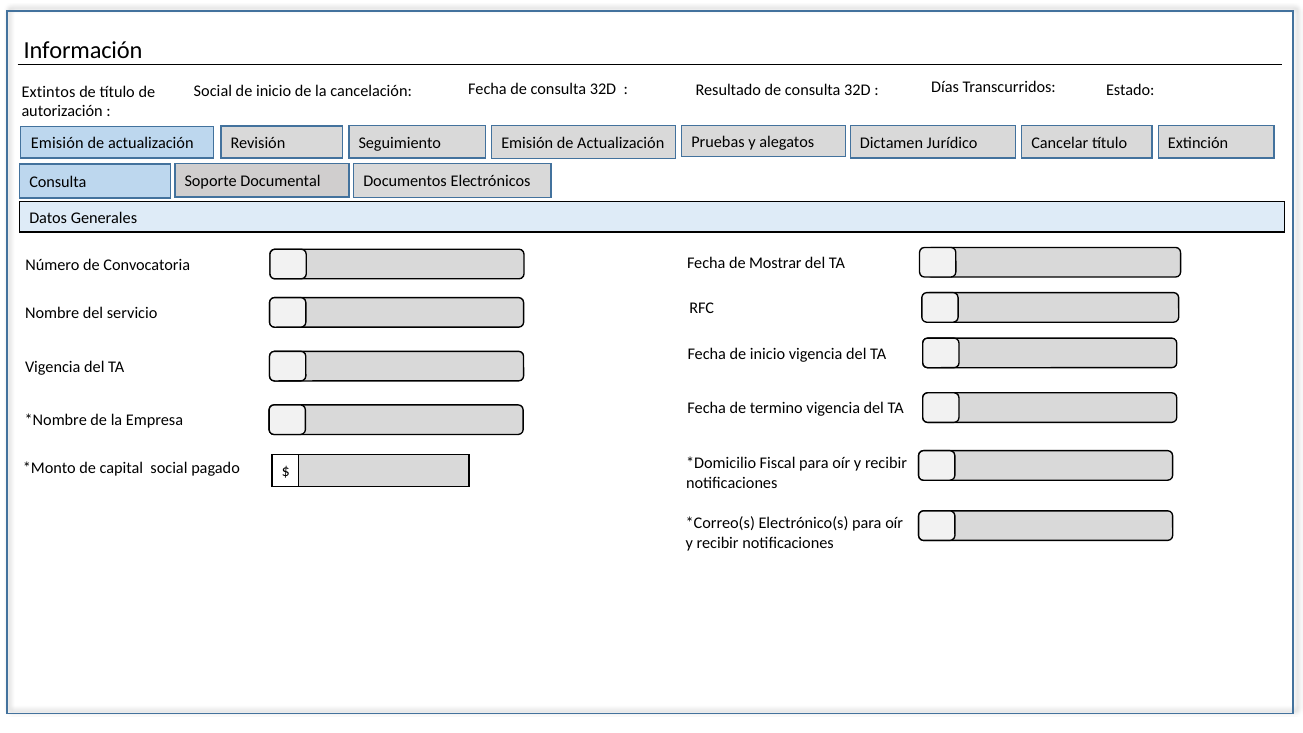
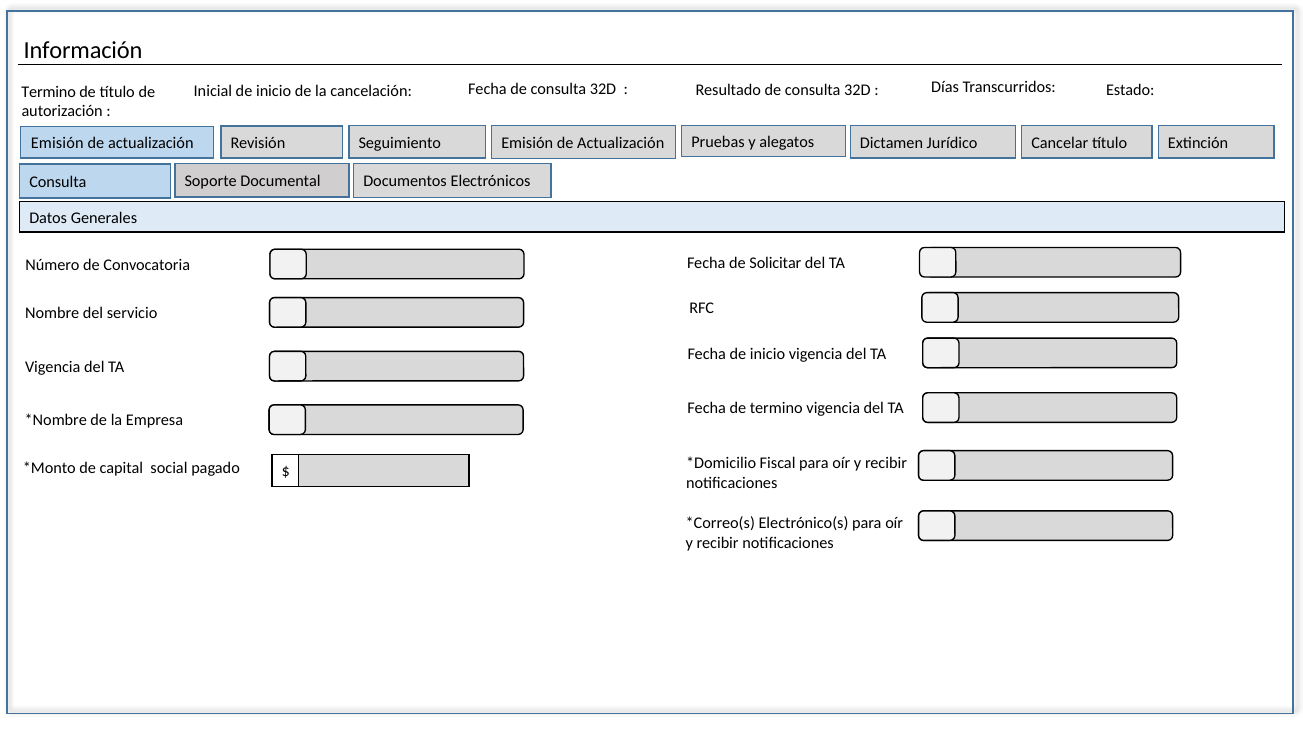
Social: Social -> Inicial (213, 92)
Extintos: Extintos -> Termino (49, 92)
Mostrar: Mostrar -> Solicitar (775, 263)
